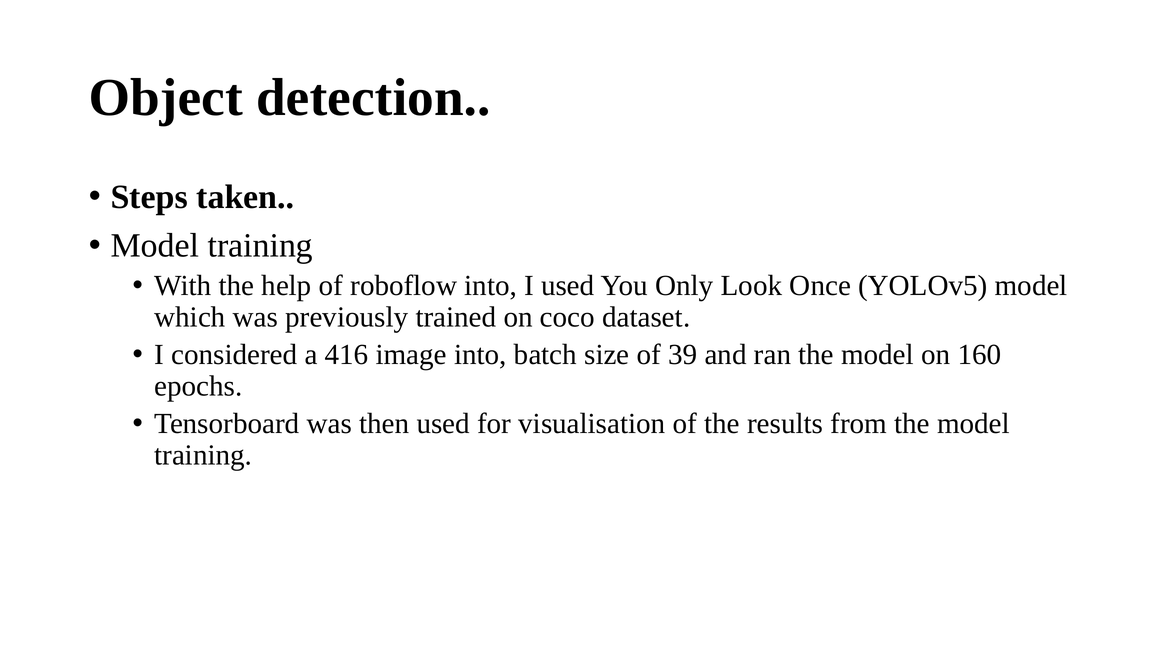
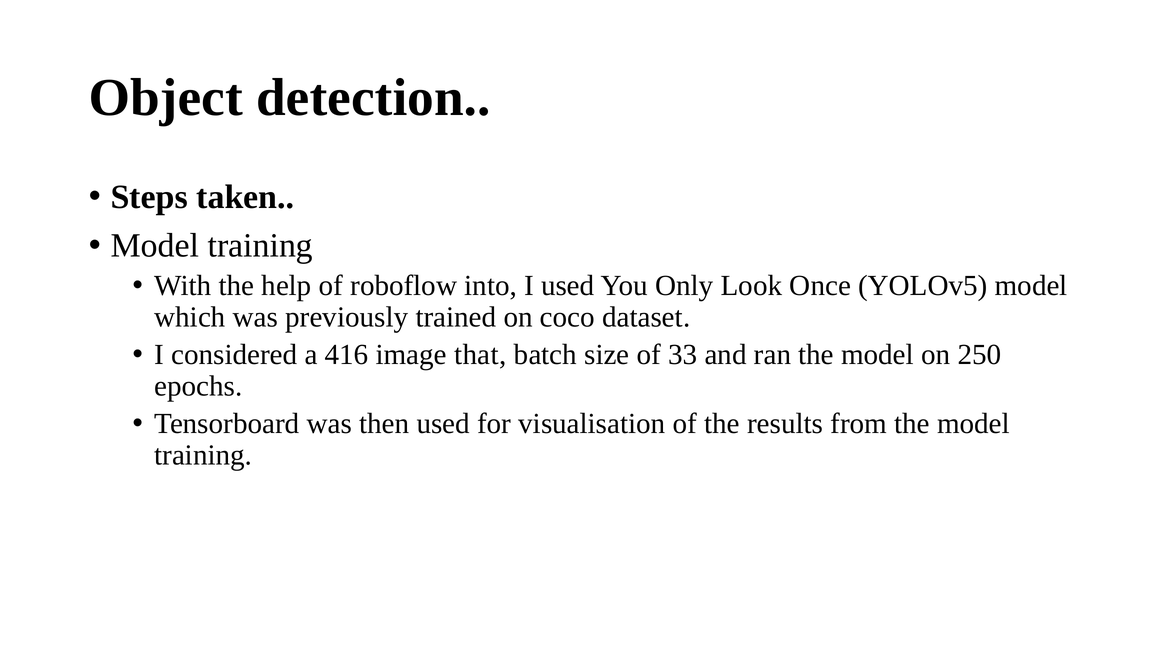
image into: into -> that (480, 355)
39: 39 -> 33 (683, 355)
160: 160 -> 250 (980, 355)
